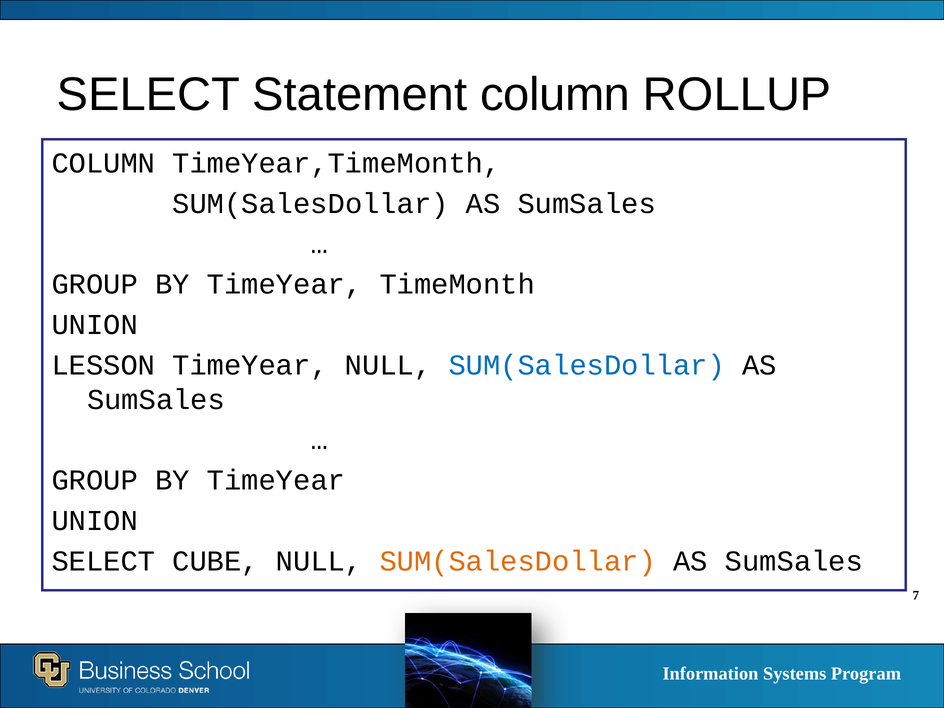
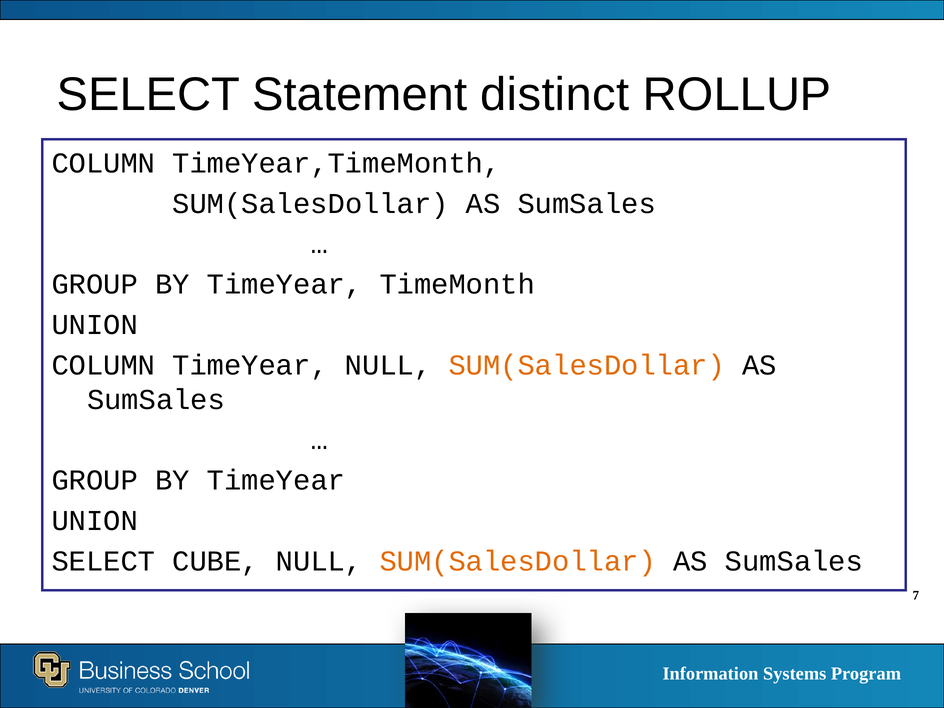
Statement column: column -> distinct (555, 94)
LESSON: LESSON -> COLUMN (103, 365)
SUM(SalesDollar colour: blue -> orange (587, 365)
